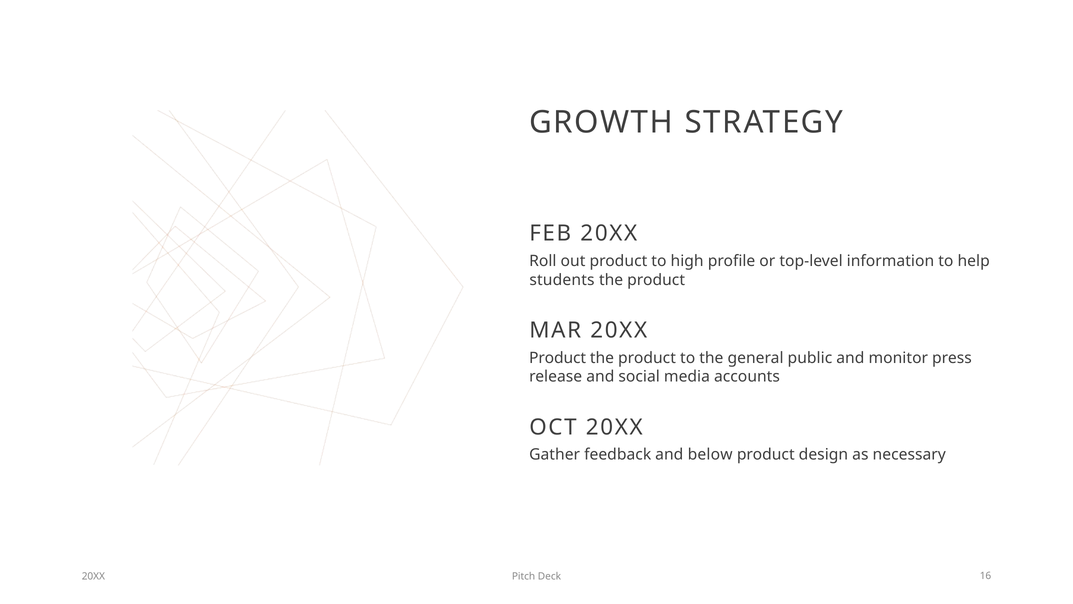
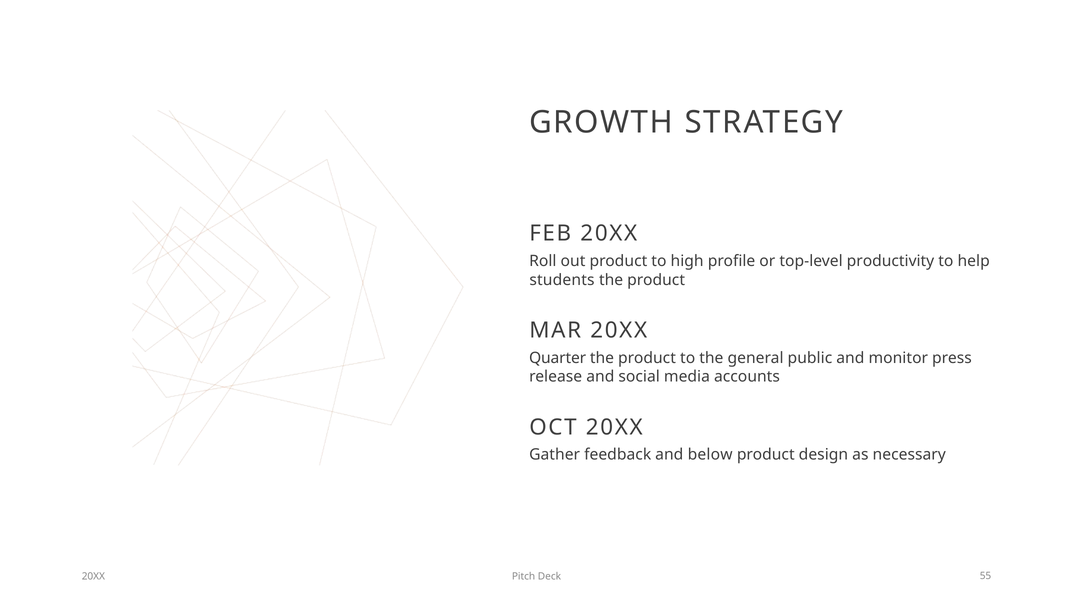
information: information -> productivity (890, 261)
Product: Product -> Quarter (558, 358)
16: 16 -> 55 (985, 575)
